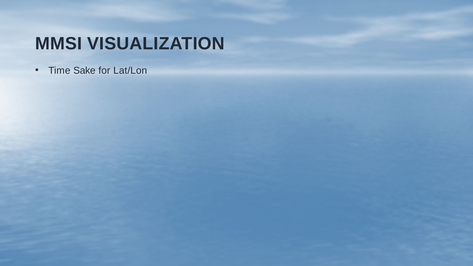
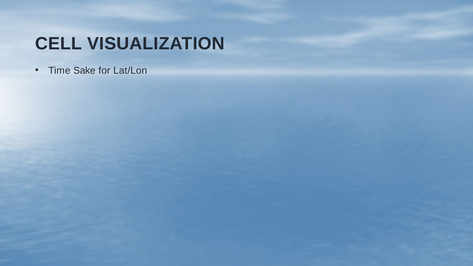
MMSI: MMSI -> CELL (59, 44)
